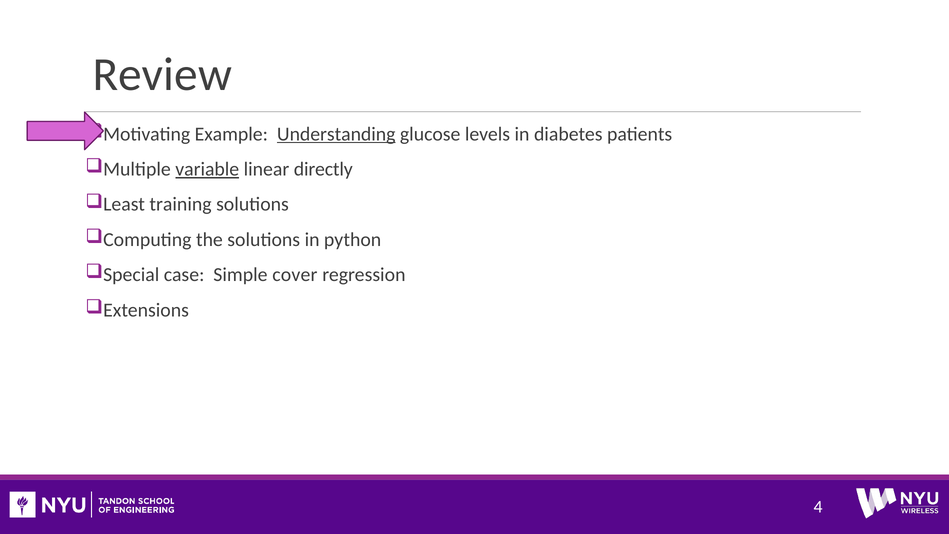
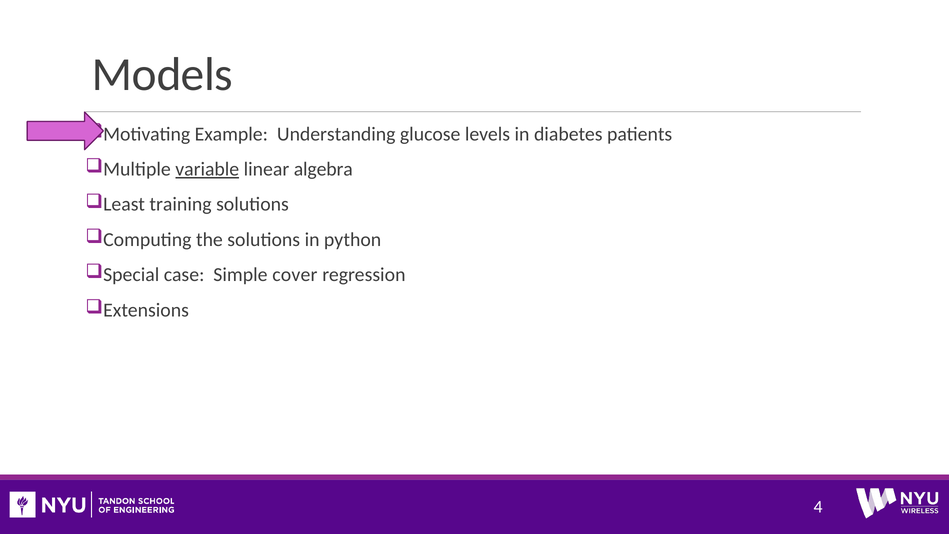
Review: Review -> Models (162, 74)
Understanding underline: present -> none (336, 134)
directly: directly -> algebra (323, 169)
